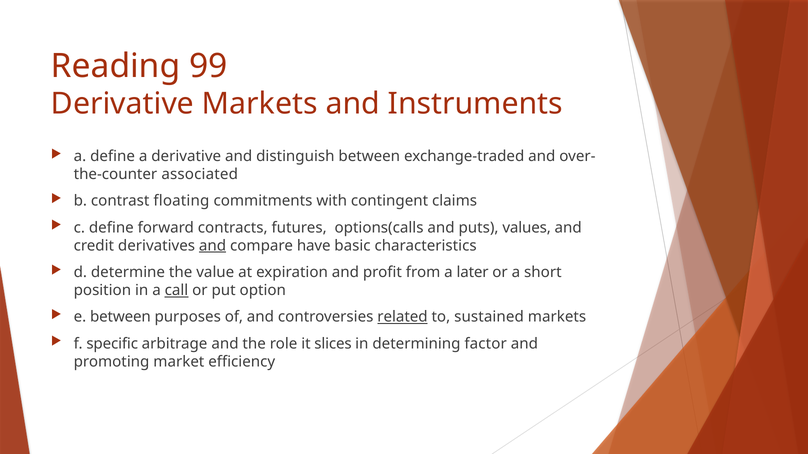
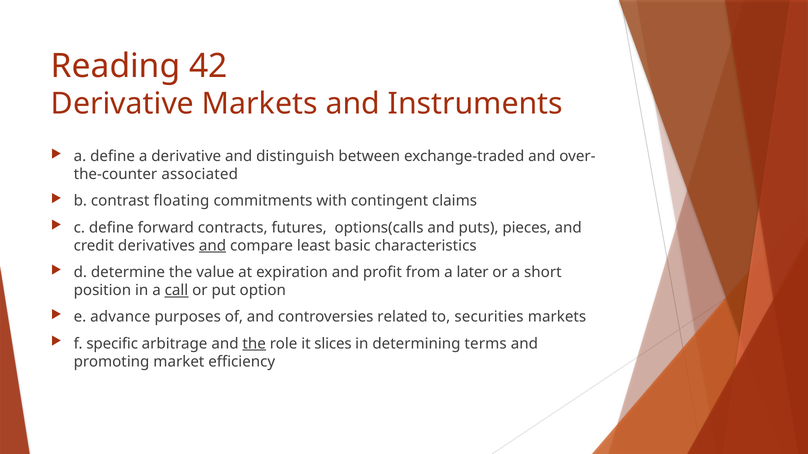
99: 99 -> 42 (208, 66)
values: values -> pieces (527, 228)
have: have -> least (314, 246)
e between: between -> advance (120, 317)
related underline: present -> none (402, 317)
sustained: sustained -> securities (489, 317)
the underline: none -> present (254, 344)
factor: factor -> terms (486, 344)
